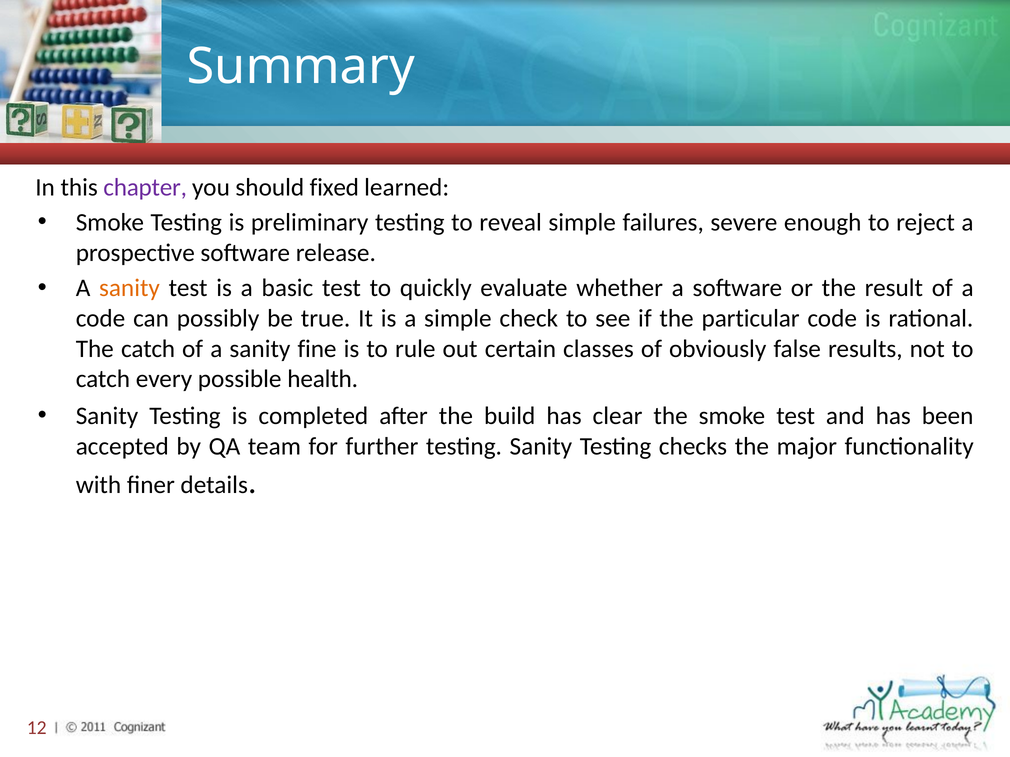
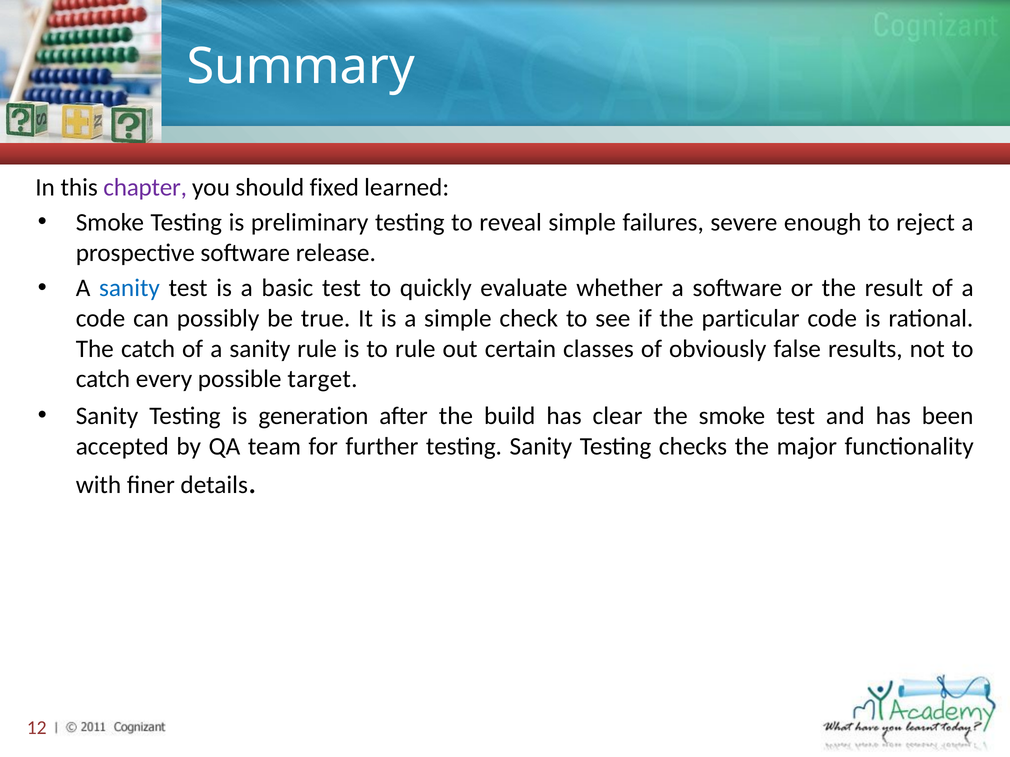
sanity colour: orange -> blue (129, 288)
sanity fine: fine -> rule (317, 349)
health: health -> target (322, 379)
completed: completed -> generation (313, 416)
